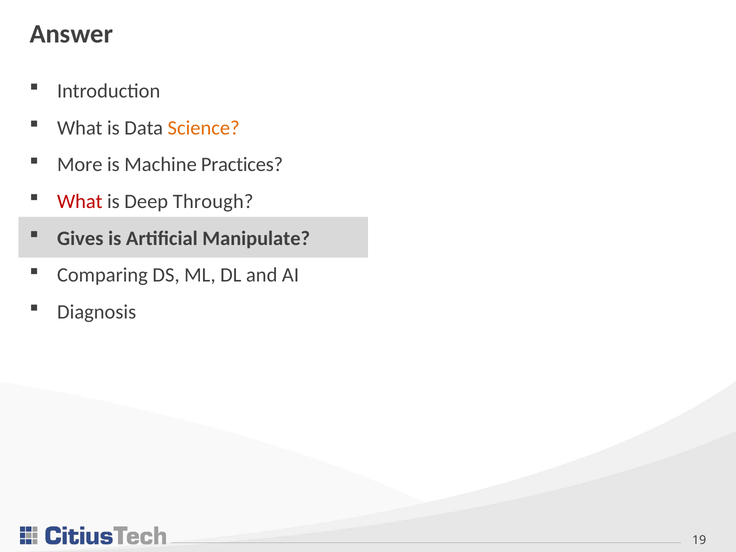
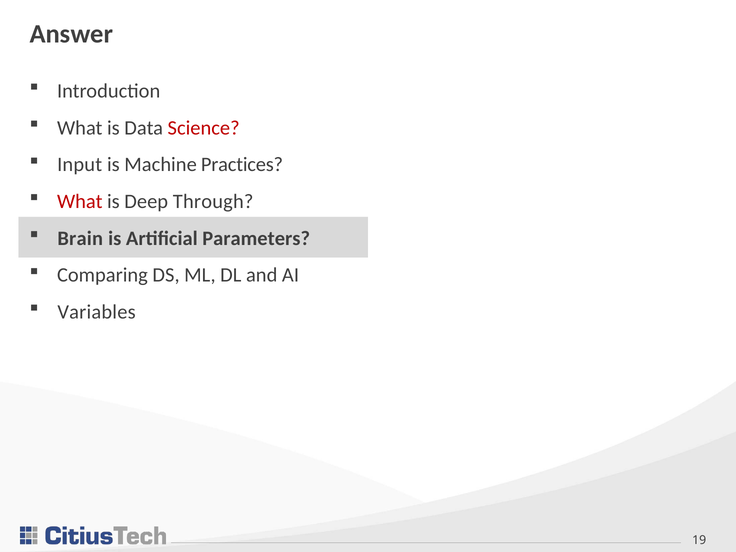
Science colour: orange -> red (204, 128)
More: More -> Input (80, 165)
Gives: Gives -> Brain (80, 238)
Manipulate: Manipulate -> Parameters (256, 238)
Diagnosis: Diagnosis -> Variables (97, 312)
